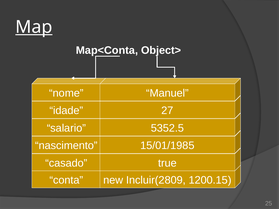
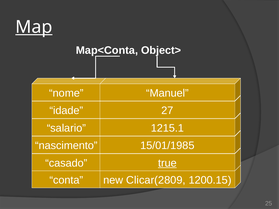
5352.5: 5352.5 -> 1215.1 (167, 128)
true underline: none -> present (167, 163)
Incluir(2809: Incluir(2809 -> Clicar(2809 (156, 180)
